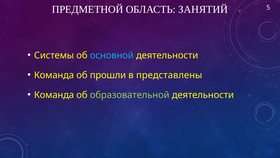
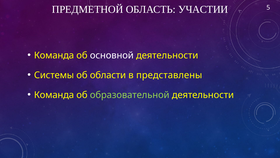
ЗАНЯТИЙ: ЗАНЯТИЙ -> УЧАСТИИ (203, 9)
Системы: Системы -> Команда (54, 55)
основной colour: light blue -> white (112, 55)
Команда: Команда -> Системы (54, 75)
прошли: прошли -> области (108, 75)
